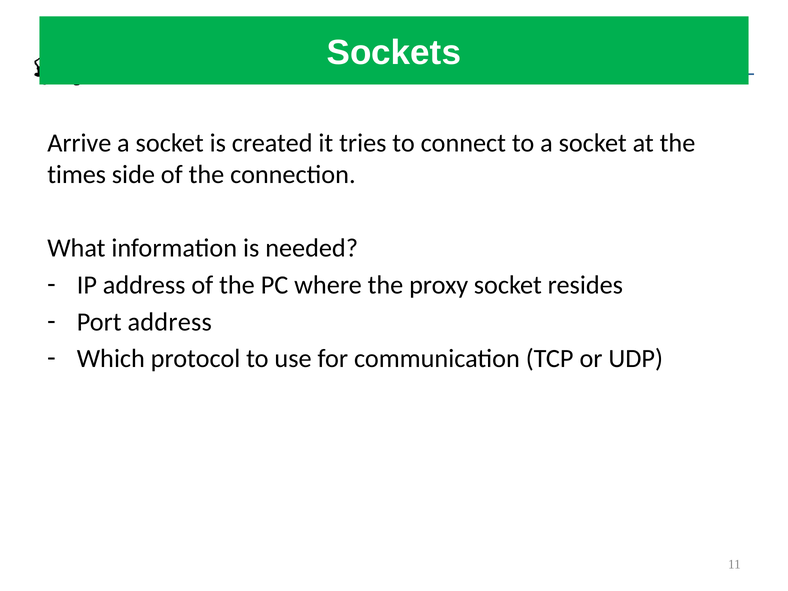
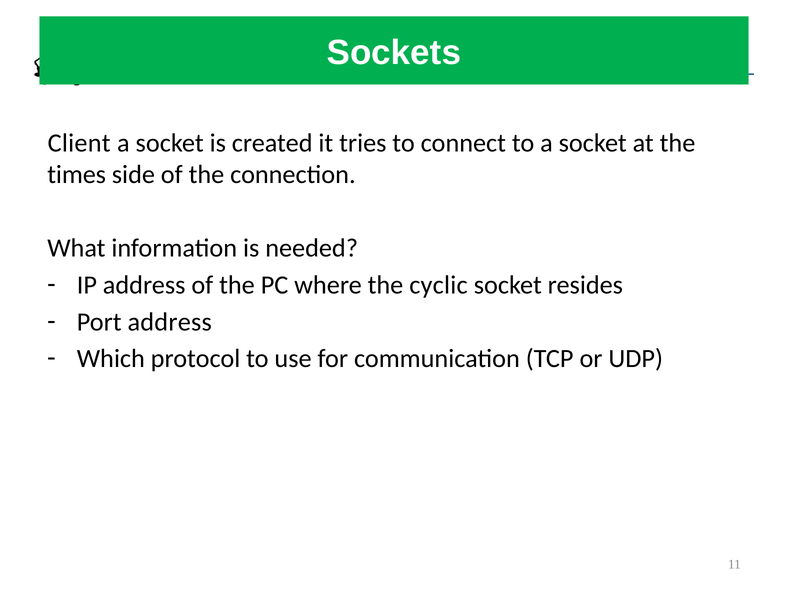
Arrive: Arrive -> Client (79, 143)
proxy: proxy -> cyclic (438, 285)
